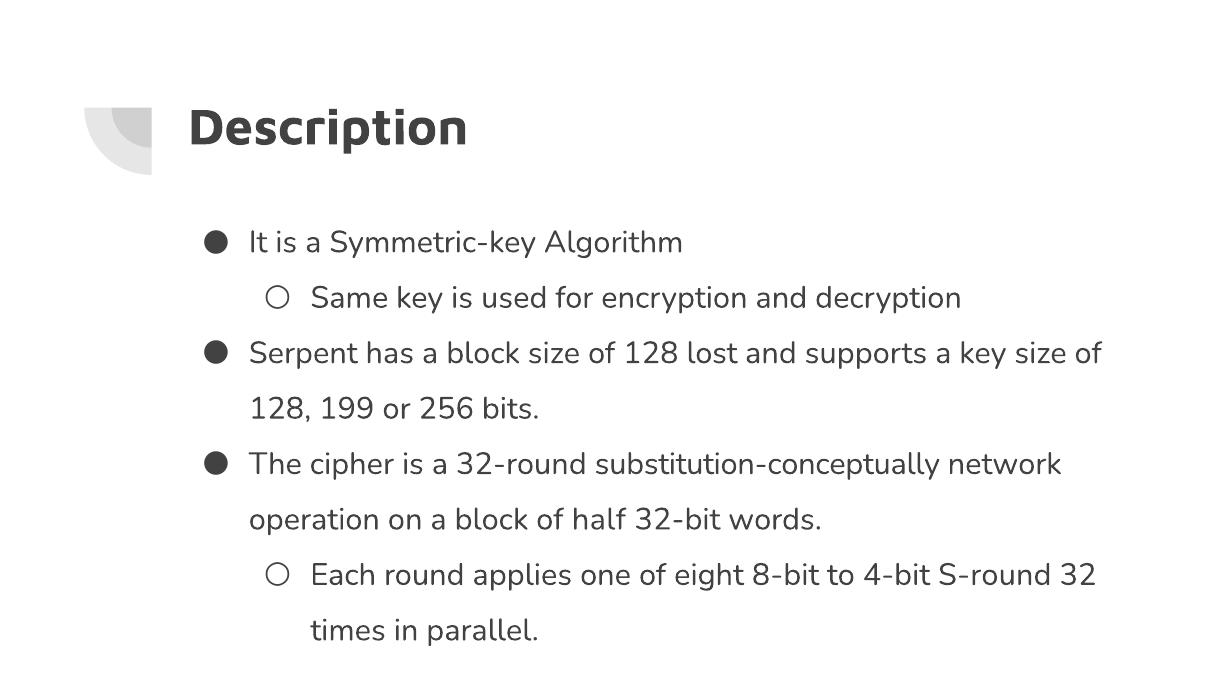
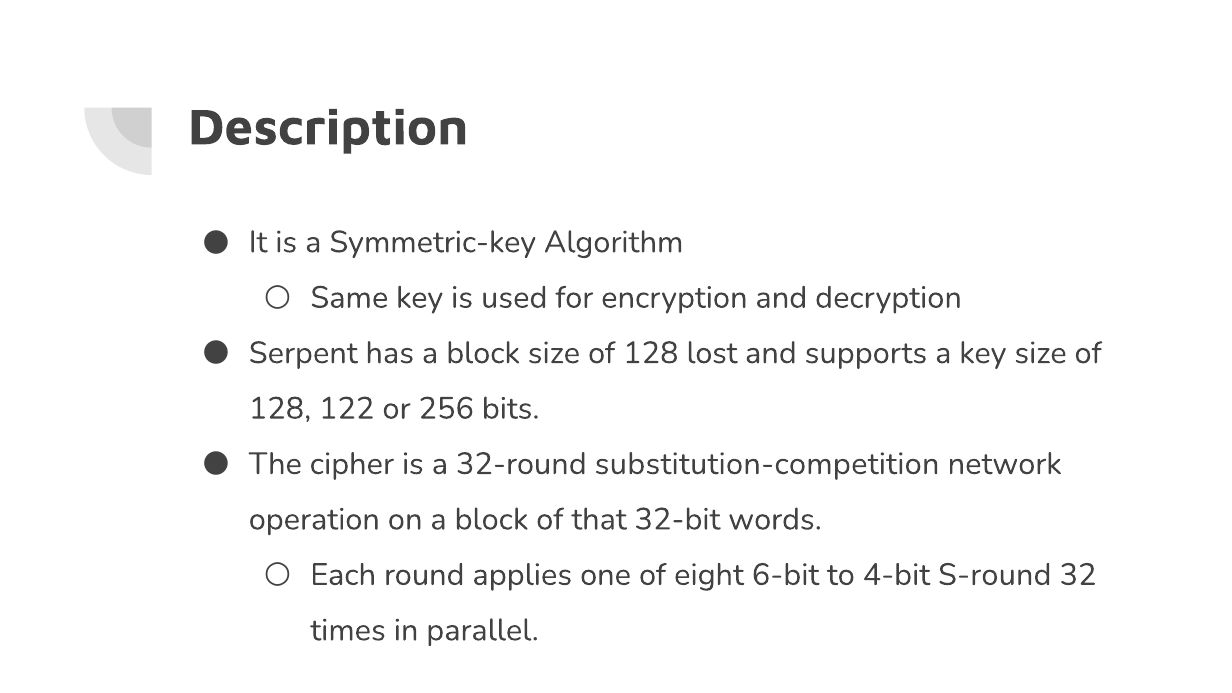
199: 199 -> 122 (347, 408)
substitution-conceptually: substitution-conceptually -> substitution-competition (767, 464)
half: half -> that (599, 519)
8-bit: 8-bit -> 6-bit (785, 575)
